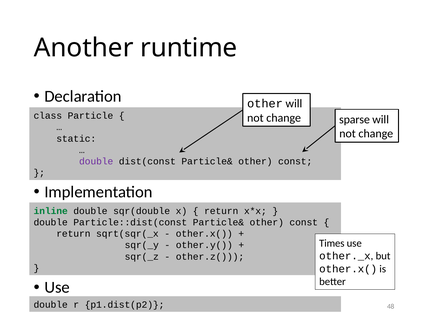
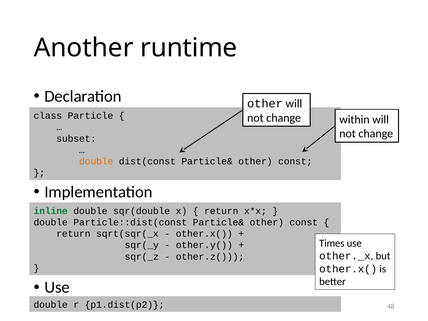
sparse: sparse -> within (354, 119)
static: static -> subset (76, 139)
double colour: purple -> orange (96, 161)
